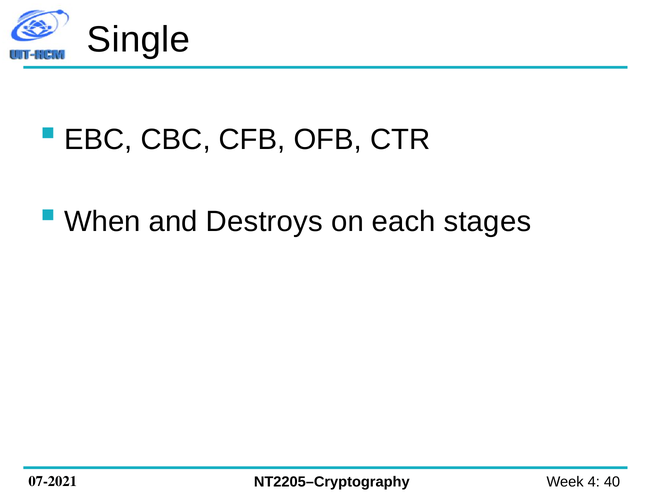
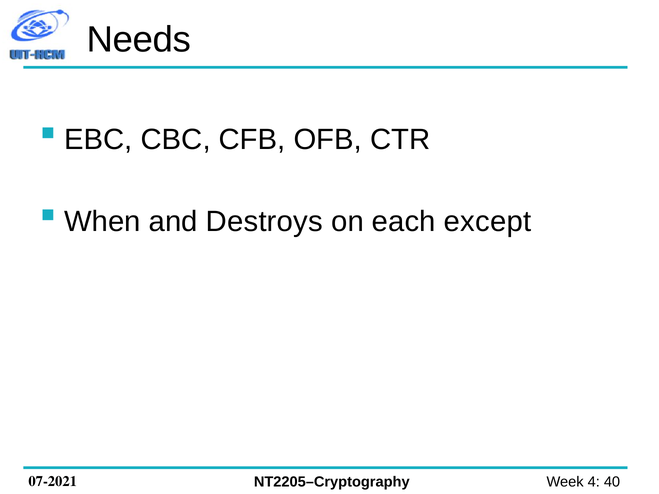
Single: Single -> Needs (139, 39)
stages: stages -> except (487, 222)
